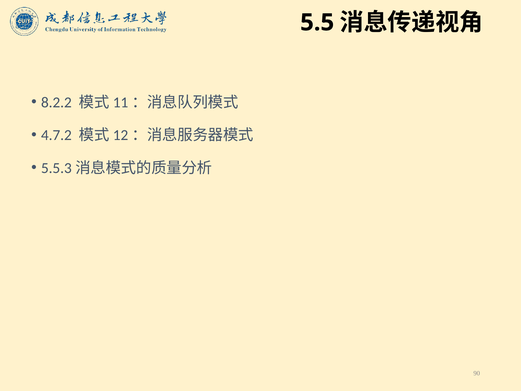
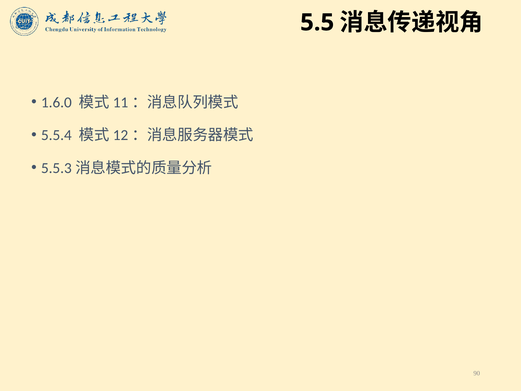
8.2.2: 8.2.2 -> 1.6.0 (56, 102)
4.7.2: 4.7.2 -> 5.5.4 (56, 135)
